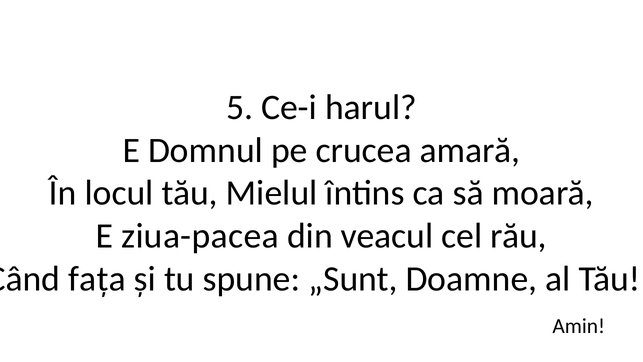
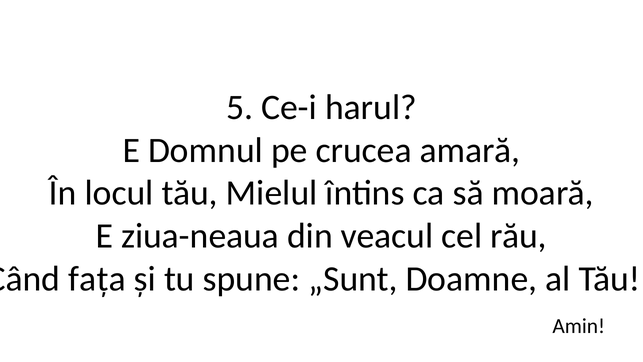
ziua-pacea: ziua-pacea -> ziua-neaua (200, 236)
